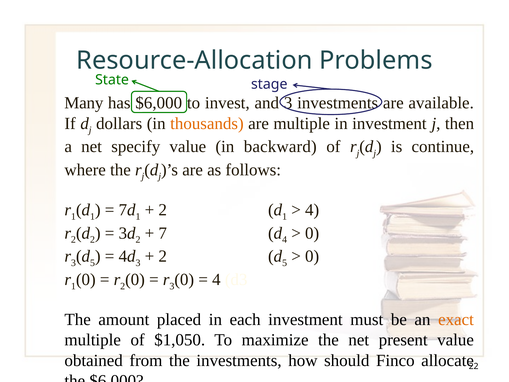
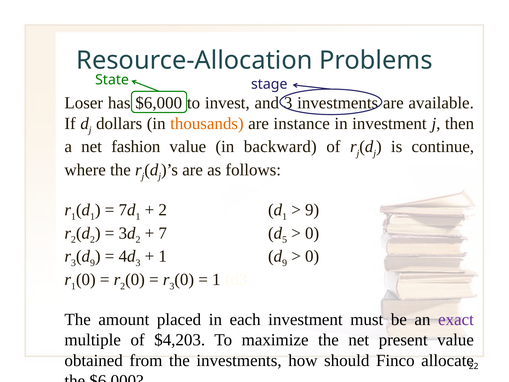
Many: Many -> Loser (84, 103)
are multiple: multiple -> instance (302, 123)
specify: specify -> fashion (136, 147)
4: 4 -> 9 (312, 210)
4: 4 -> 5 (285, 240)
5: 5 -> 9 (92, 263)
2: 2 -> 1 (163, 256)
5: 5 -> 9 (285, 263)
4: 4 -> 1 (216, 279)
exact colour: orange -> purple (456, 319)
$1,050: $1,050 -> $4,203 (180, 340)
